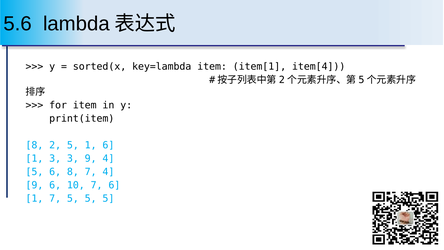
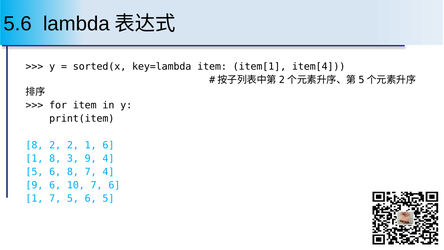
2 5: 5 -> 2 (73, 145)
1 3: 3 -> 8 (55, 158)
7 5 5: 5 -> 6 (91, 198)
